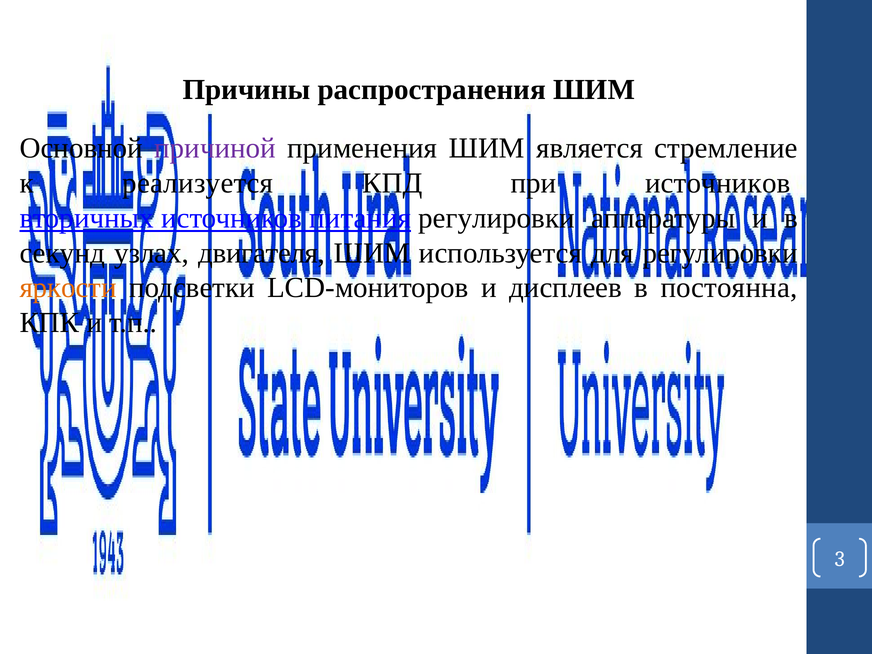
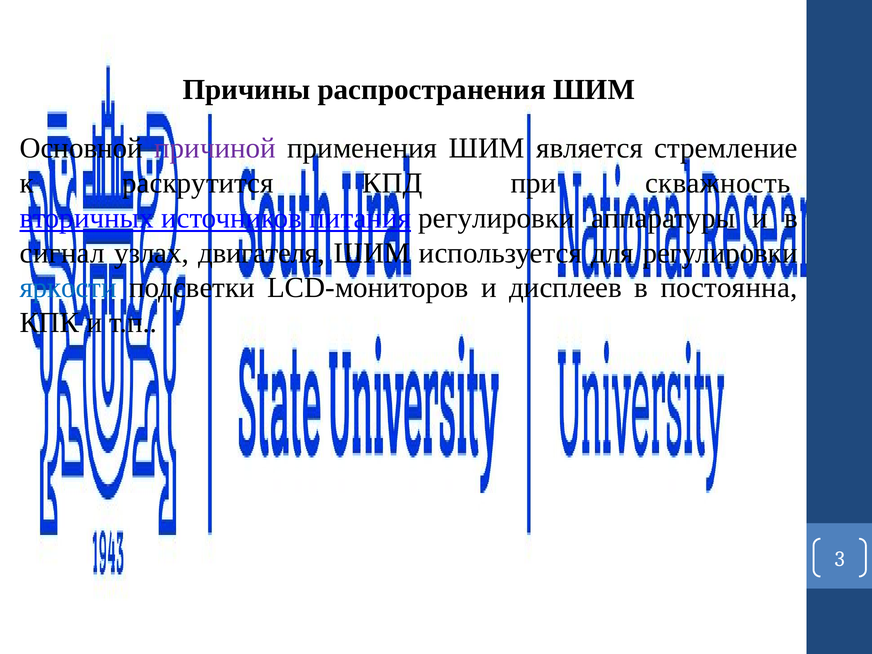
реализуется: реализуется -> раскрутится (198, 183)
при источников: источников -> скважность (718, 183)
секунд: секунд -> сигнал (62, 253)
яркости colour: orange -> blue (68, 288)
